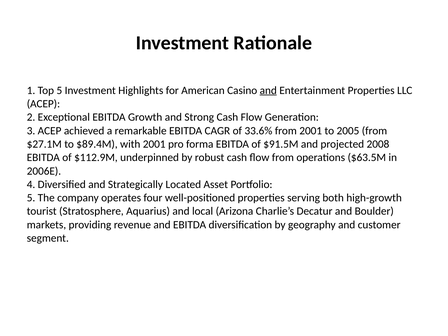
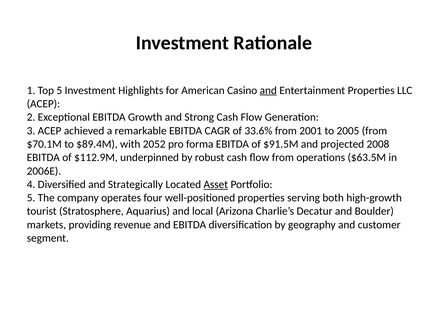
$27.1M: $27.1M -> $70.1M (44, 144)
with 2001: 2001 -> 2052 (154, 144)
Asset underline: none -> present (216, 184)
